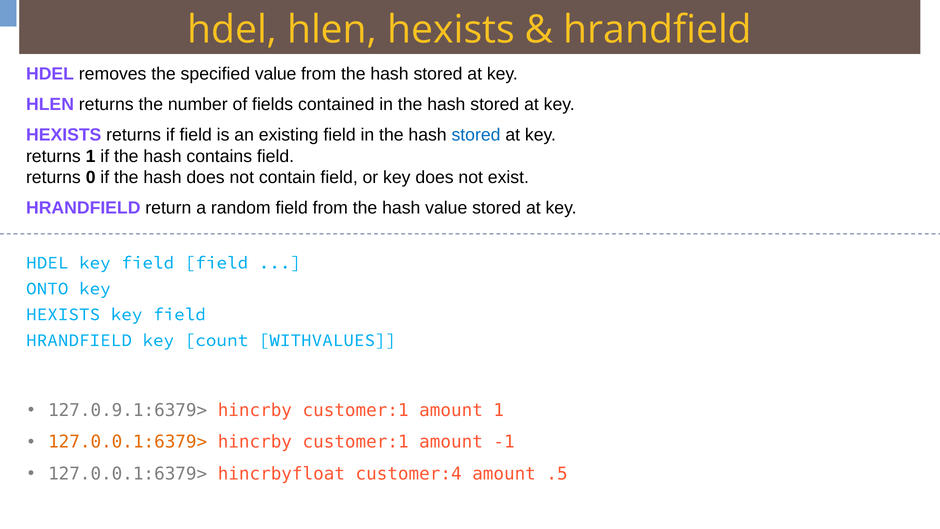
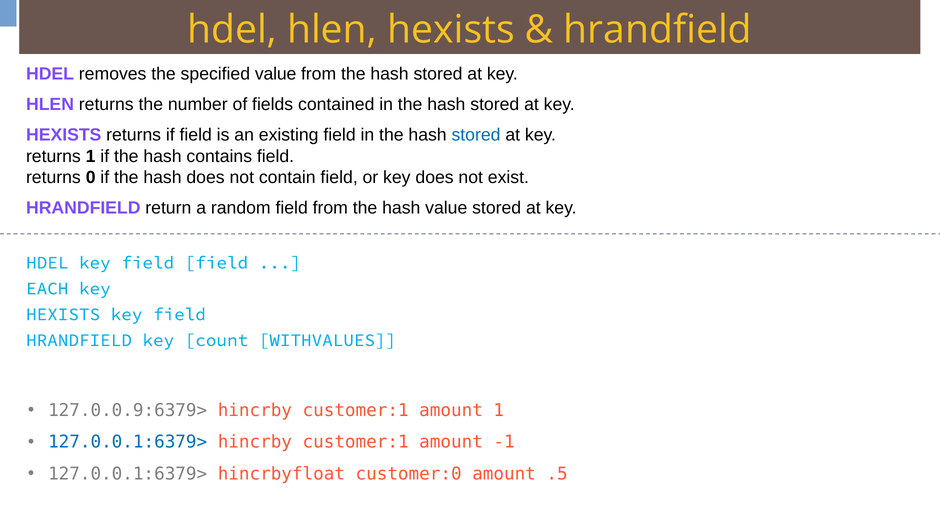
ONTO: ONTO -> EACH (47, 288)
127.0.9.1:6379>: 127.0.9.1:6379> -> 127.0.0.9:6379> (128, 410)
127.0.0.1:6379> colour: orange -> blue (128, 442)
customer:4: customer:4 -> customer:0 (409, 474)
